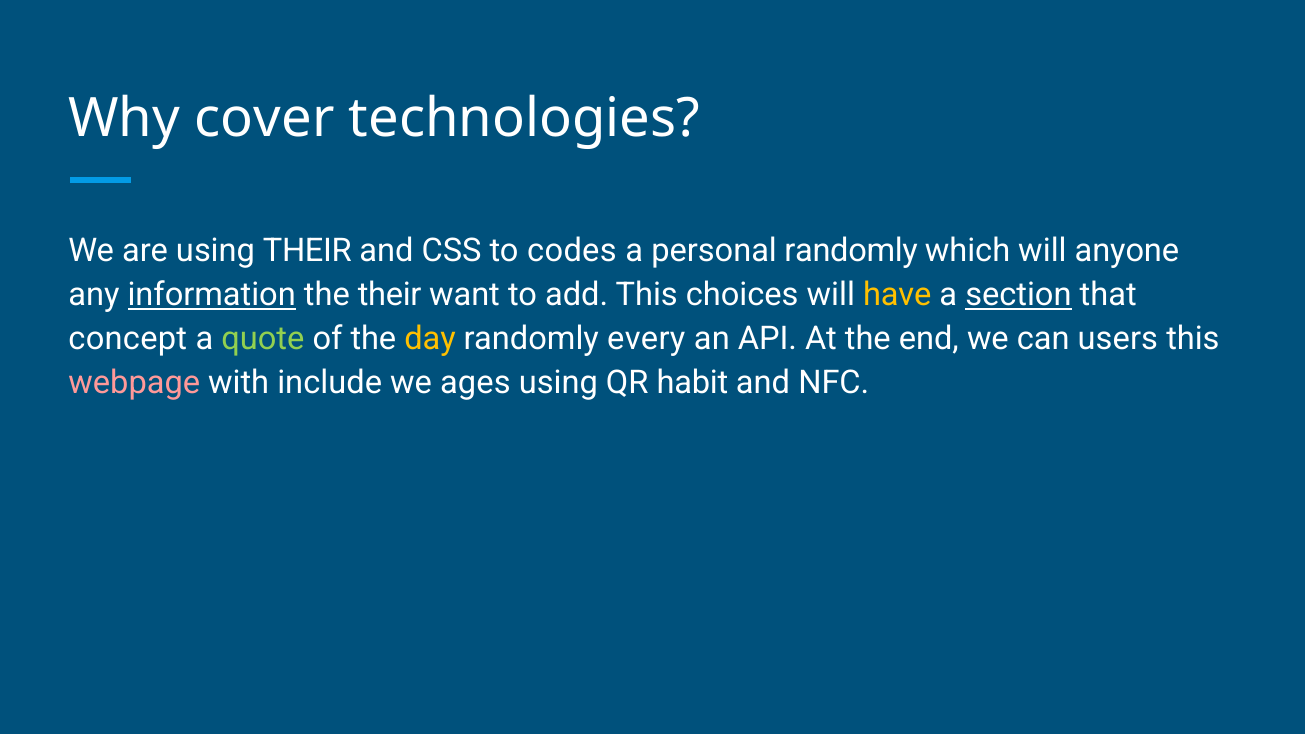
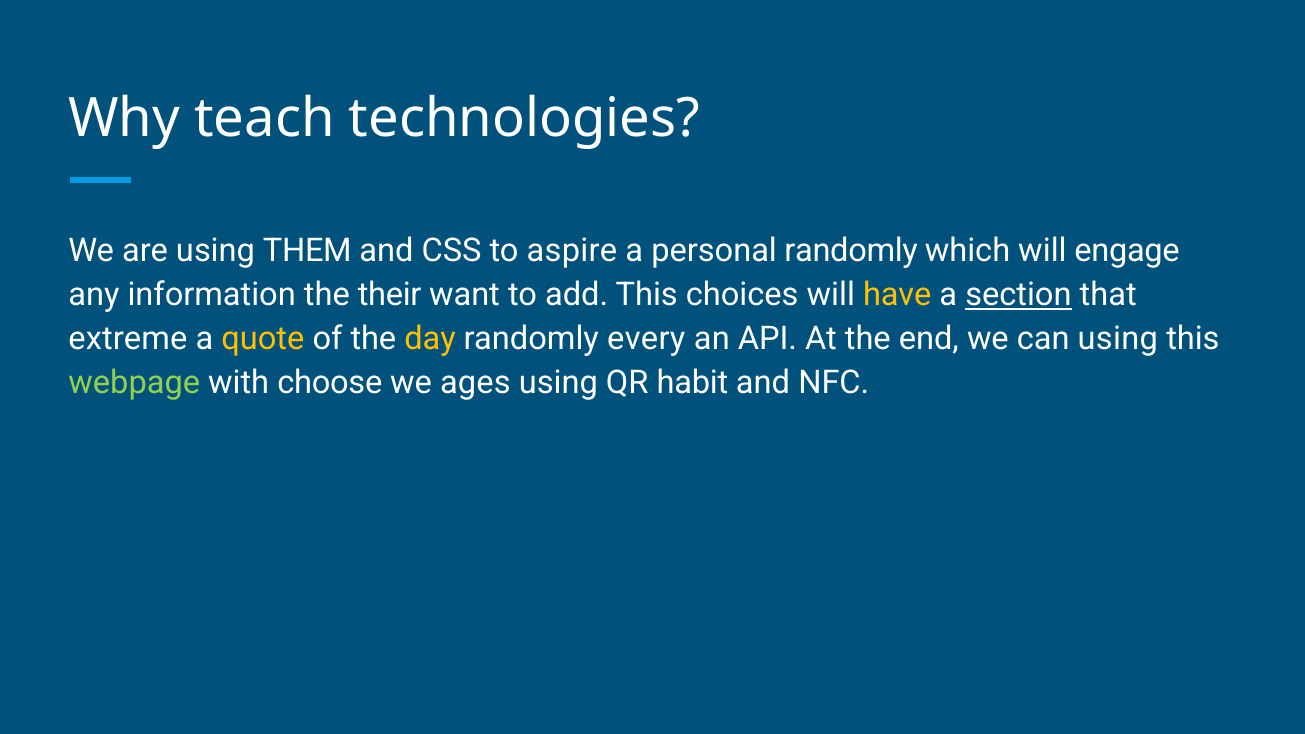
cover: cover -> teach (265, 118)
using THEIR: THEIR -> THEM (307, 251)
codes: codes -> aspire (572, 251)
anyone: anyone -> engage (1127, 251)
information underline: present -> none (212, 295)
concept: concept -> extreme (128, 339)
quote colour: light green -> yellow (263, 339)
can users: users -> using (1118, 339)
webpage colour: pink -> light green (134, 383)
include: include -> choose (330, 383)
